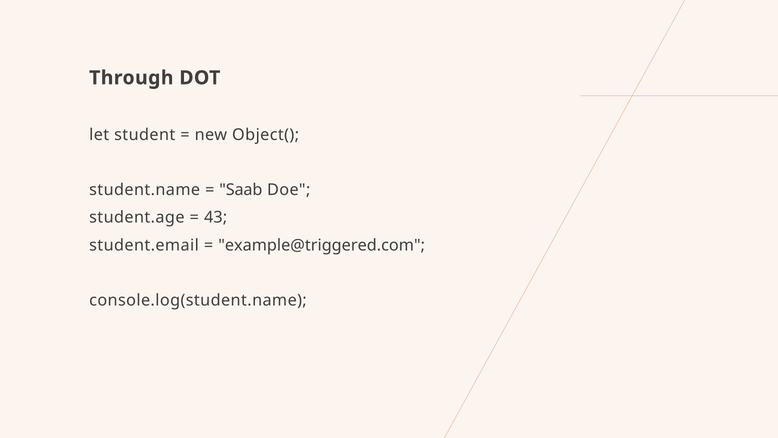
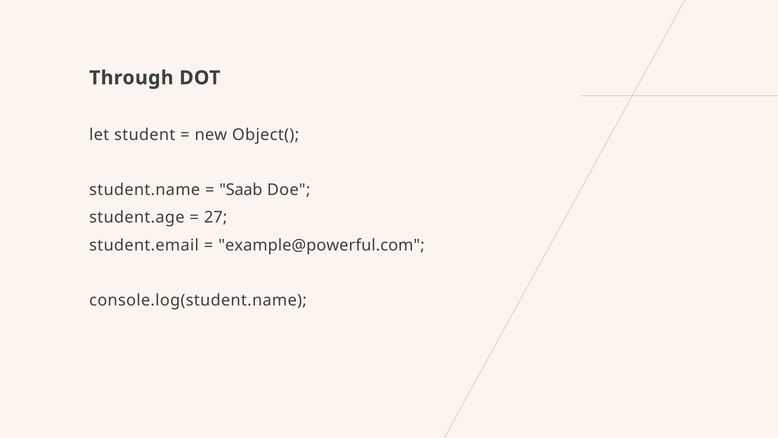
43: 43 -> 27 (216, 217)
example@triggered.com: example@triggered.com -> example@powerful.com (322, 245)
